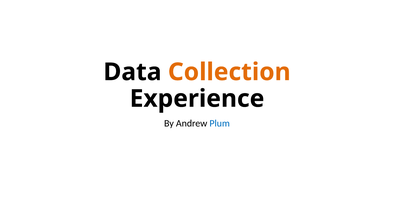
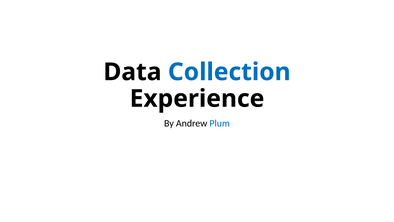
Collection colour: orange -> blue (229, 72)
